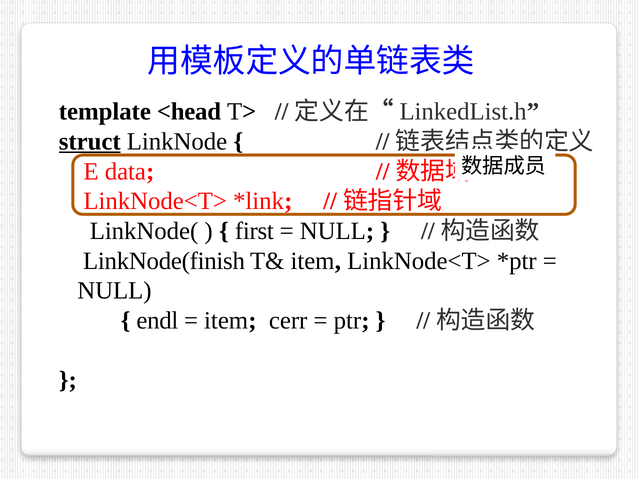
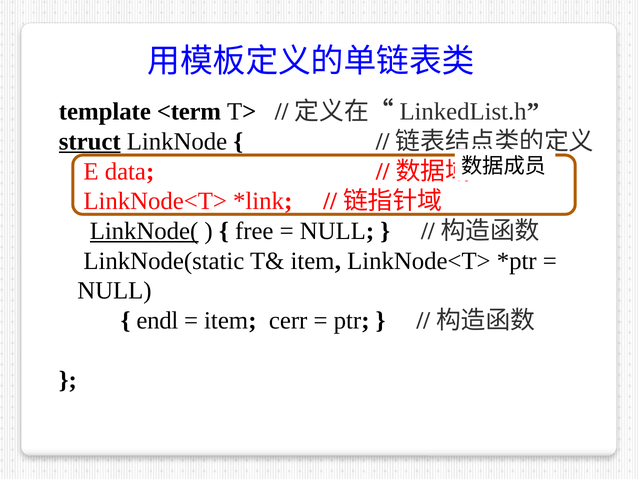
<head: <head -> <term (189, 112)
LinkNode( underline: none -> present (144, 231)
first: first -> free (254, 231)
LinkNode(finish: LinkNode(finish -> LinkNode(static (164, 261)
